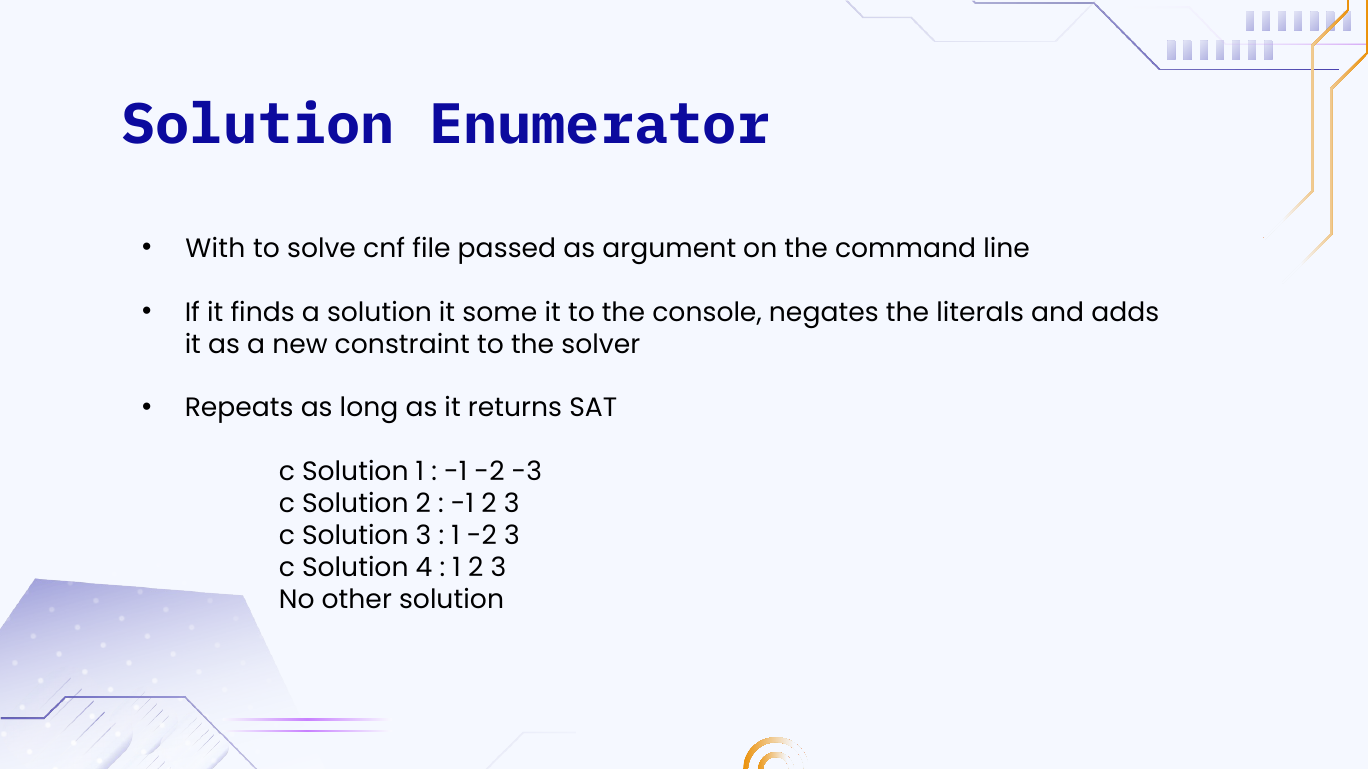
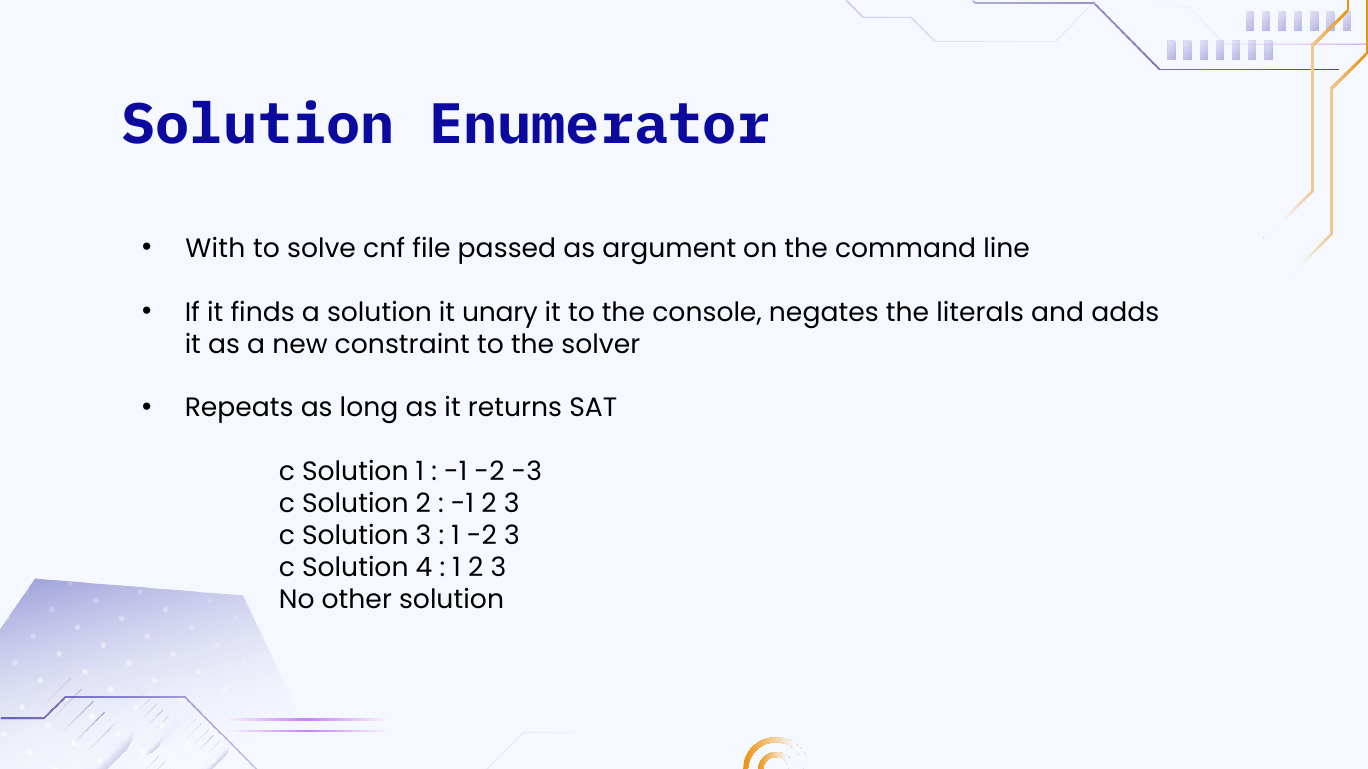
some: some -> unary (500, 313)
